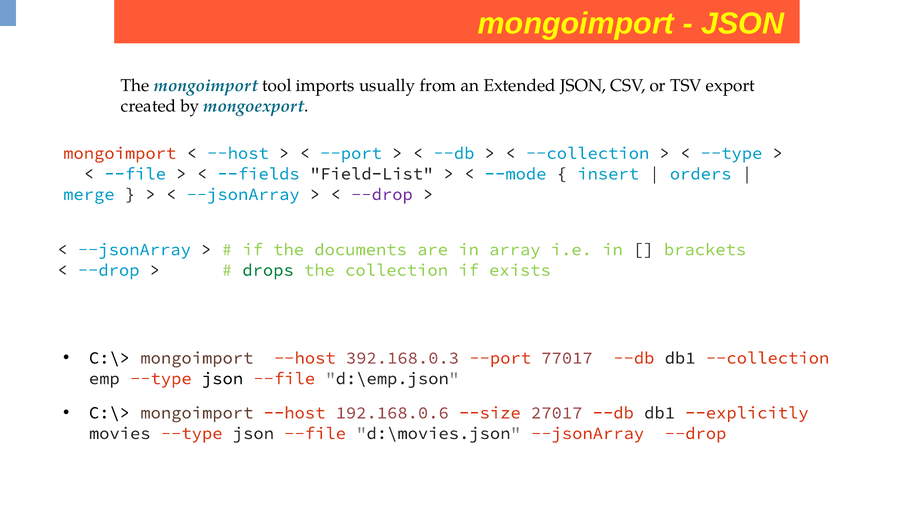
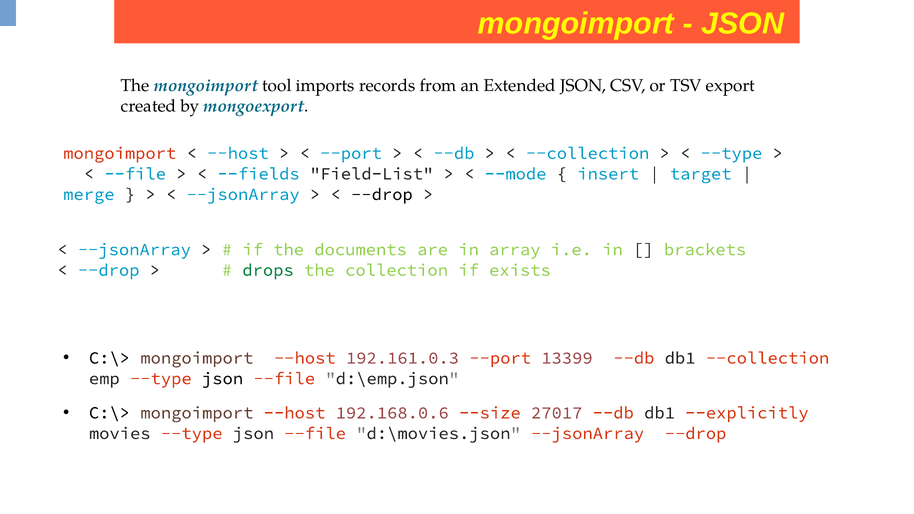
usually: usually -> records (387, 86)
orders: orders -> target (701, 174)
--drop colour: purple -> black (382, 194)
392.168.0.3: 392.168.0.3 -> 192.161.0.3 (403, 358)
77017: 77017 -> 13399 (567, 358)
